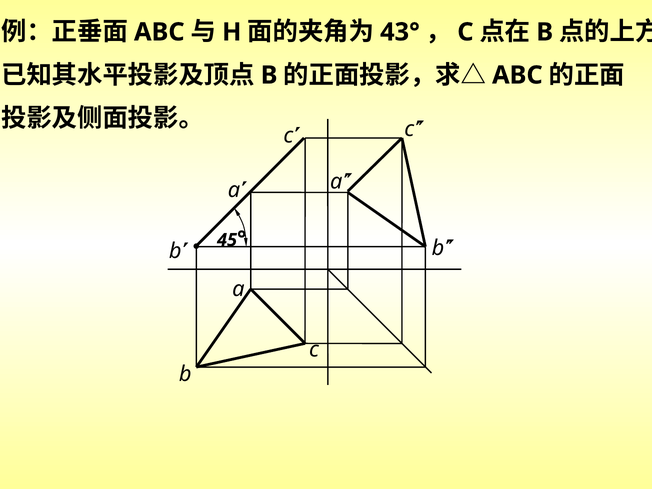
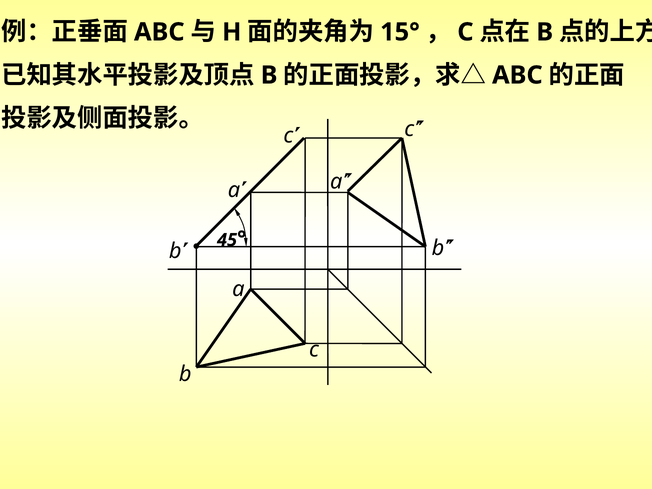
43°: 43° -> 15° (400, 32)
